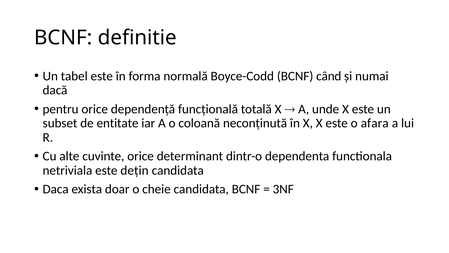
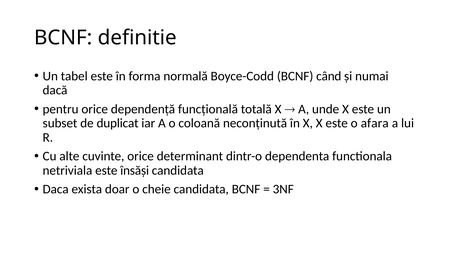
entitate: entitate -> duplicat (118, 123)
deţin: deţin -> însăşi (135, 170)
